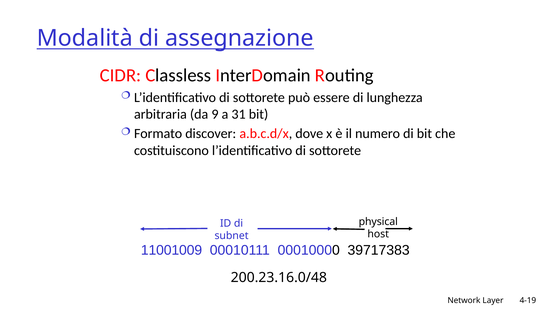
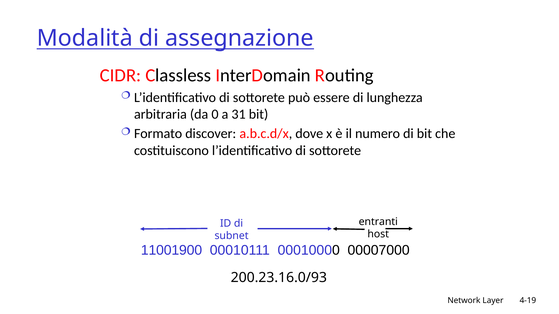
9: 9 -> 0 (215, 114)
physical: physical -> entranti (378, 222)
11001009: 11001009 -> 11001900 (172, 251)
39717383: 39717383 -> 00007000 (379, 251)
200.23.16.0/48: 200.23.16.0/48 -> 200.23.16.0/93 (279, 278)
